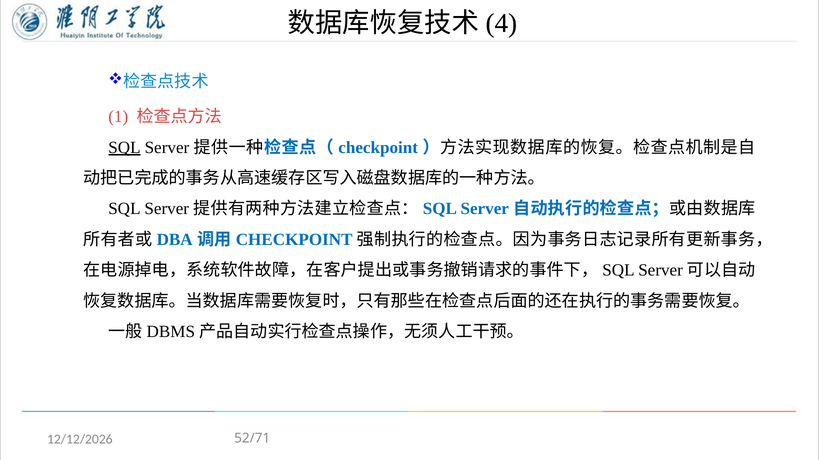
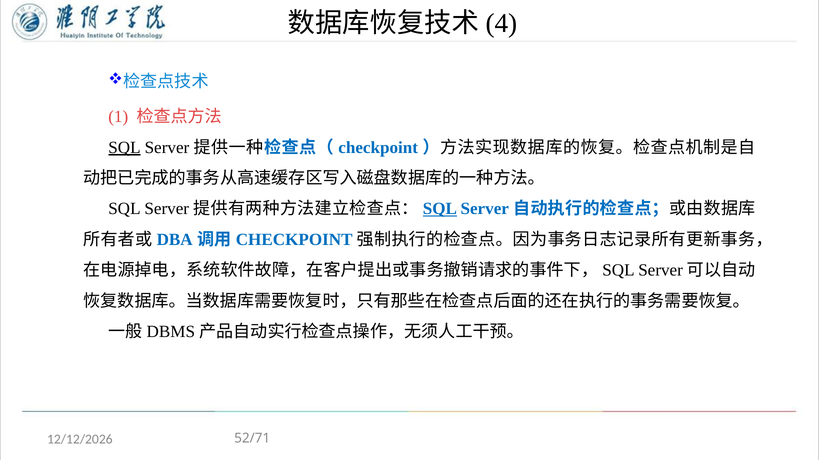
SQL underline: none -> present (440, 209)
